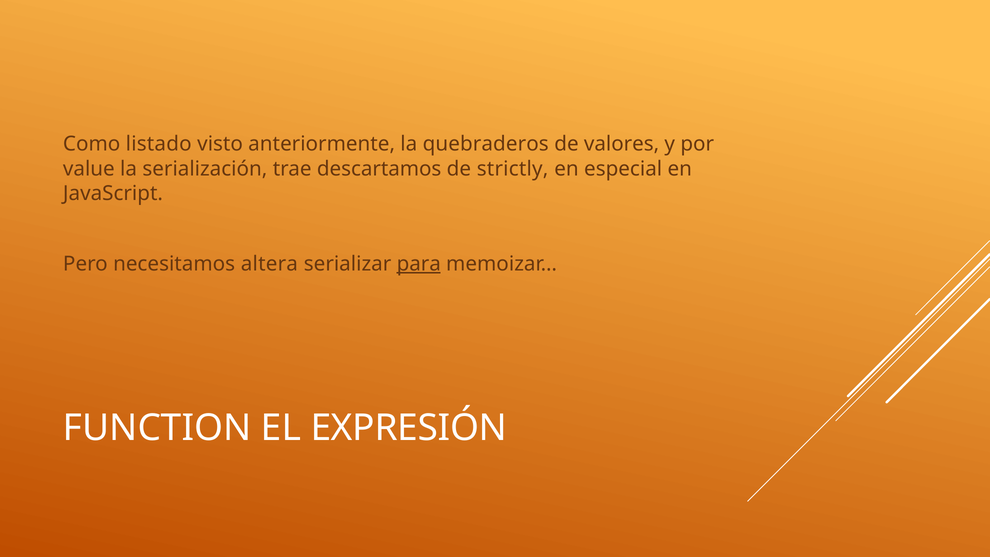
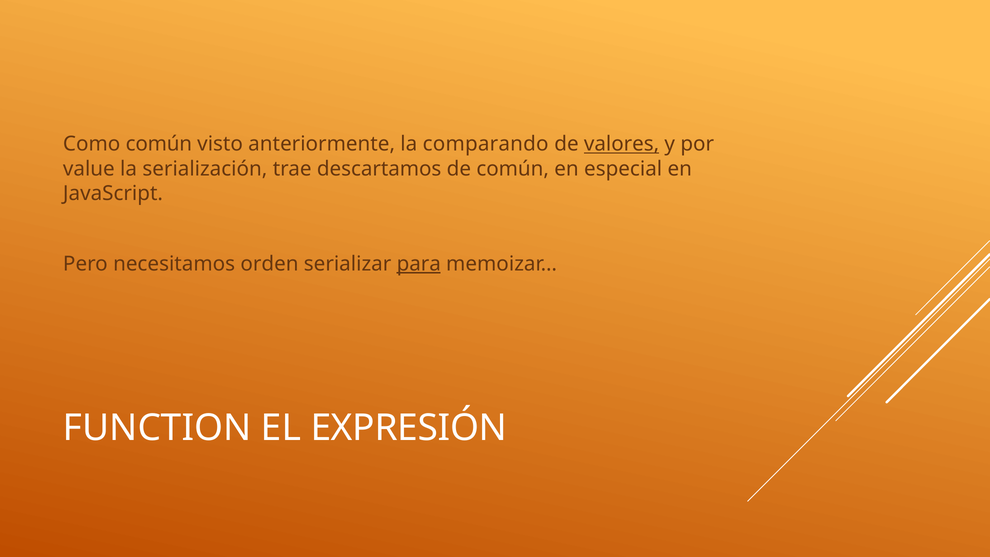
Como listado: listado -> común (159, 144)
quebraderos: quebraderos -> comparando (486, 144)
valores underline: none -> present (622, 144)
de strictly: strictly -> común (513, 169)
altera: altera -> orden (269, 264)
